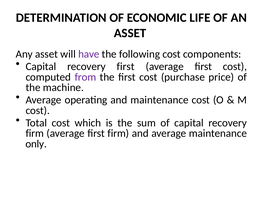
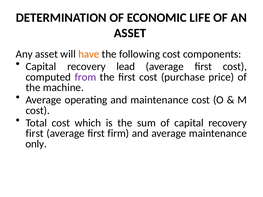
have colour: purple -> orange (89, 54)
recovery first: first -> lead (126, 67)
firm: firm -> first (35, 133)
